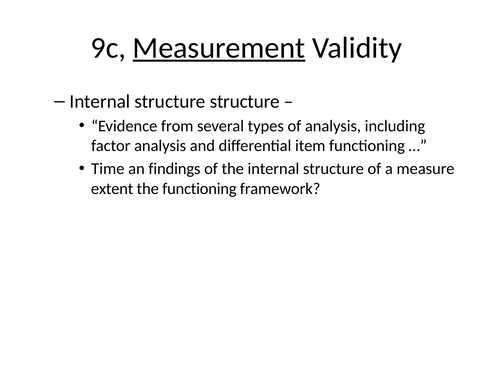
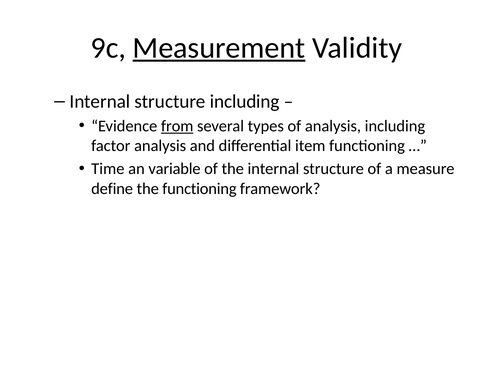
structure structure: structure -> including (245, 102)
from underline: none -> present (177, 126)
findings: findings -> variable (175, 169)
extent: extent -> define (112, 188)
